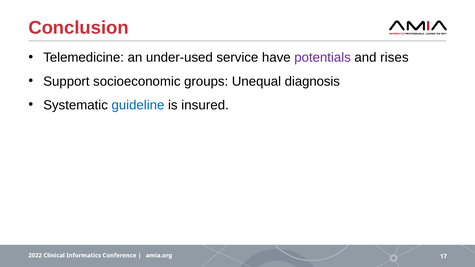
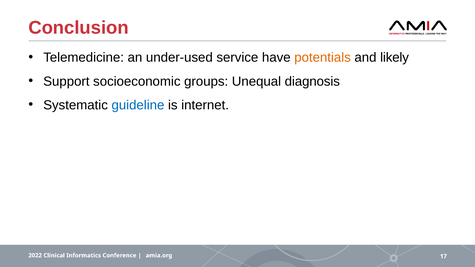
potentials colour: purple -> orange (323, 58)
rises: rises -> likely (395, 58)
insured: insured -> internet (205, 105)
